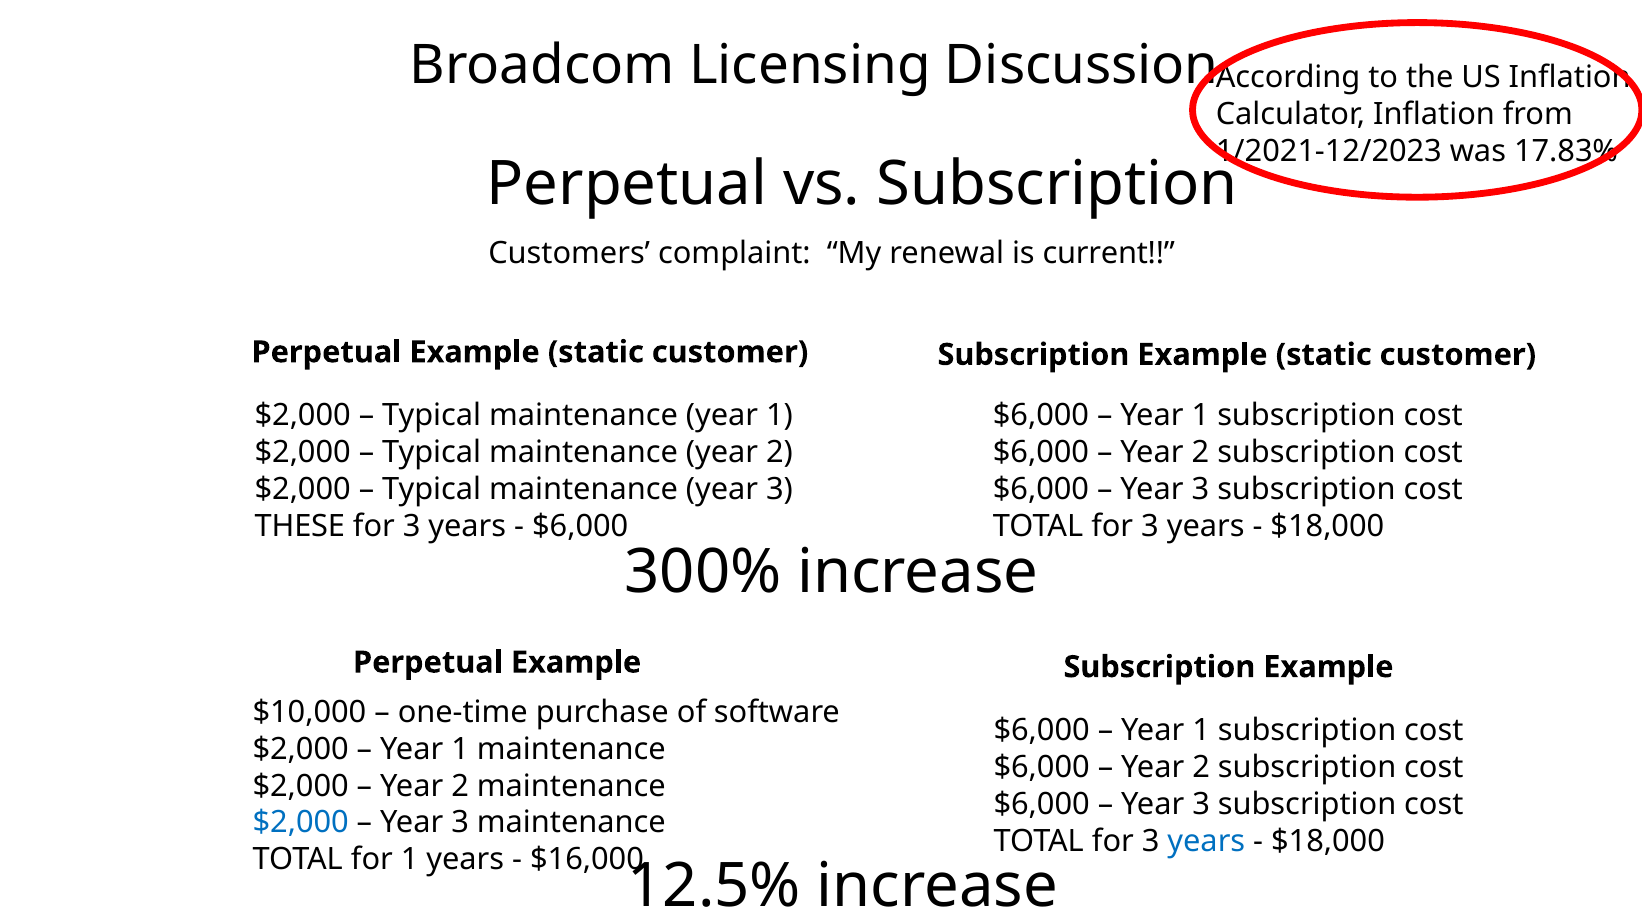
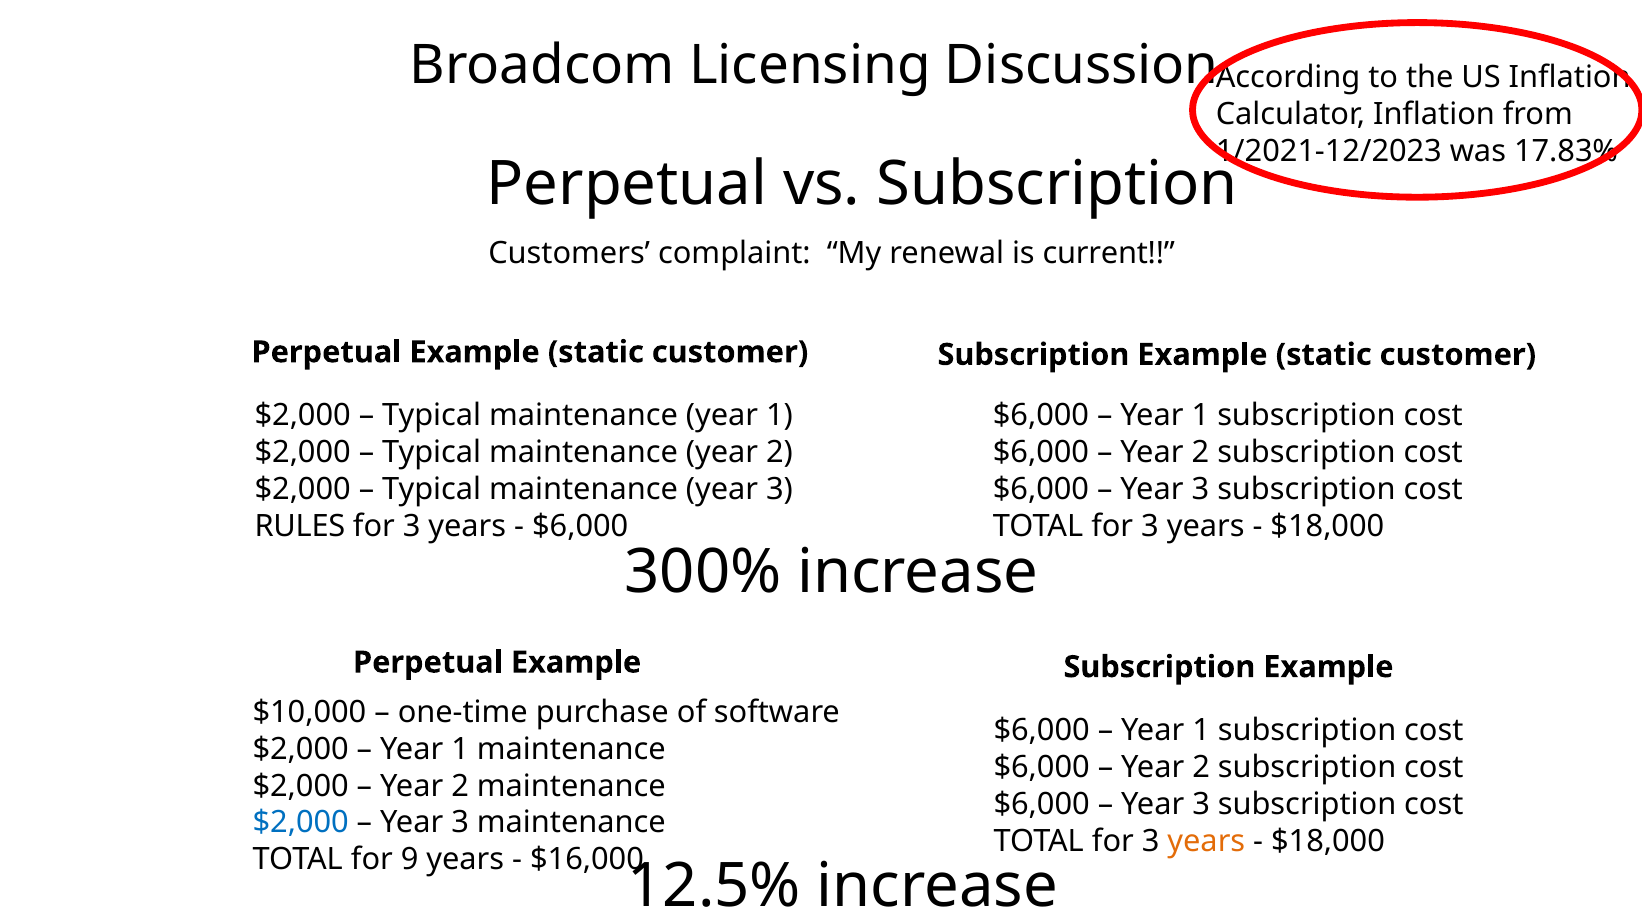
THESE: THESE -> RULES (300, 527)
years colour: blue -> orange (1206, 842)
for 1: 1 -> 9 (410, 860)
